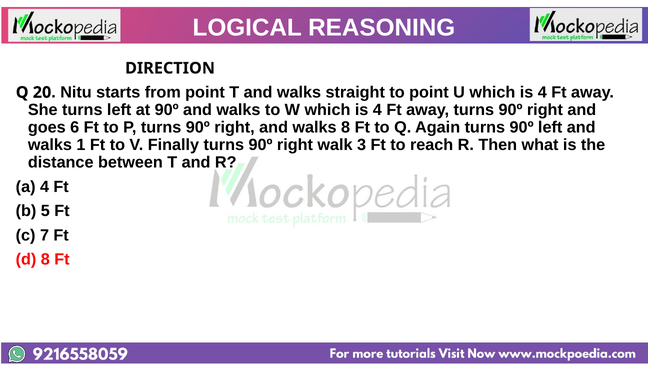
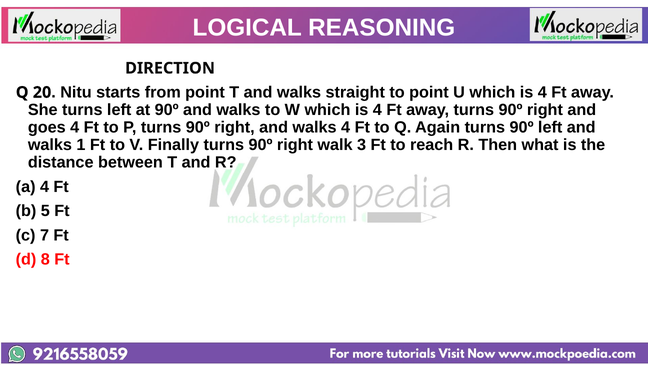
goes 6: 6 -> 4 (75, 127)
walks 8: 8 -> 4 (346, 127)
